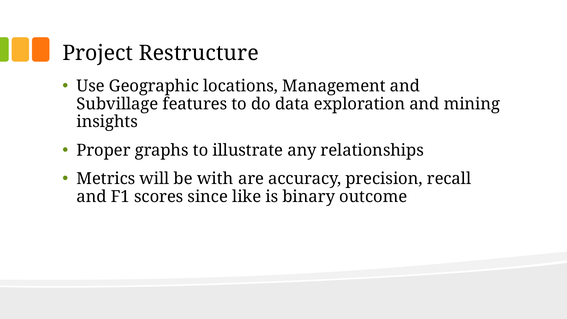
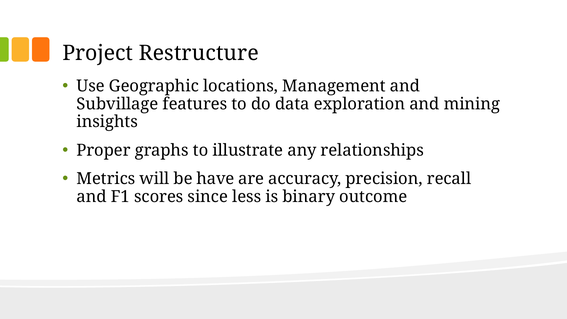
with: with -> have (215, 179)
like: like -> less (247, 197)
